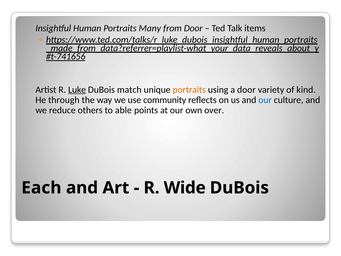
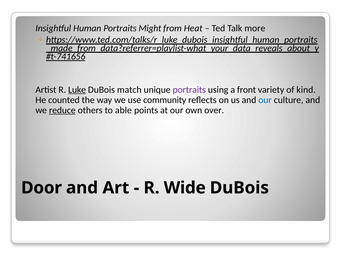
Many: Many -> Might (150, 28)
from Door: Door -> Heat (193, 28)
items: items -> more (255, 28)
portraits colour: orange -> purple (189, 90)
a door: door -> front (247, 90)
through: through -> counted (64, 100)
reduce underline: none -> present (62, 110)
Each: Each -> Door (42, 188)
